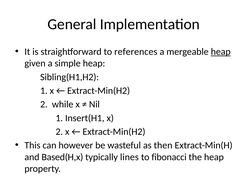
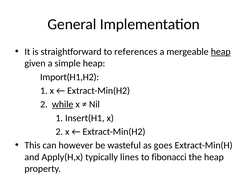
Sibling(H1,H2: Sibling(H1,H2 -> Import(H1,H2 (70, 77)
while underline: none -> present (63, 104)
then: then -> goes (163, 146)
Based(H,x: Based(H,x -> Apply(H,x (62, 157)
